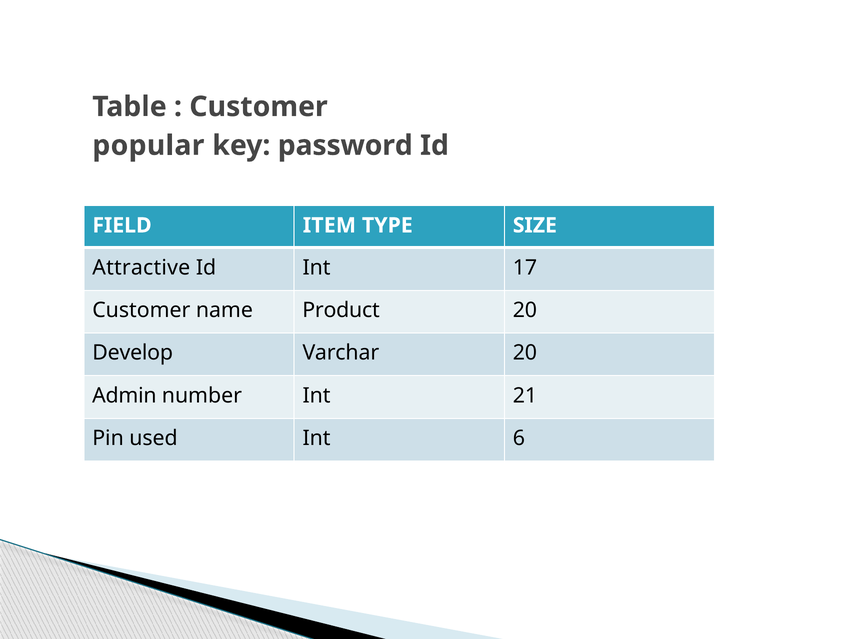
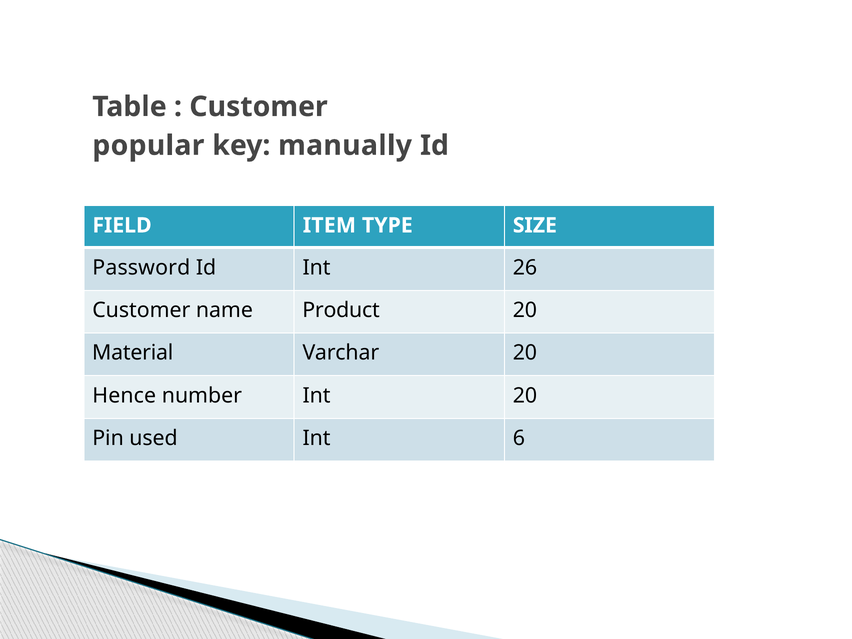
password: password -> manually (345, 145)
Attractive: Attractive -> Password (141, 268)
17: 17 -> 26 (525, 268)
Develop: Develop -> Material (133, 353)
Admin: Admin -> Hence (124, 396)
Int 21: 21 -> 20 (525, 396)
